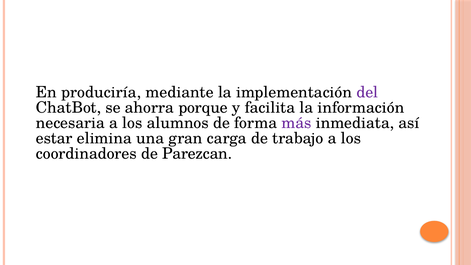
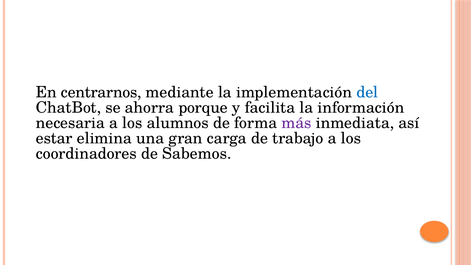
produciría: produciría -> centrarnos (101, 92)
del colour: purple -> blue (367, 92)
Parezcan: Parezcan -> Sabemos (197, 153)
